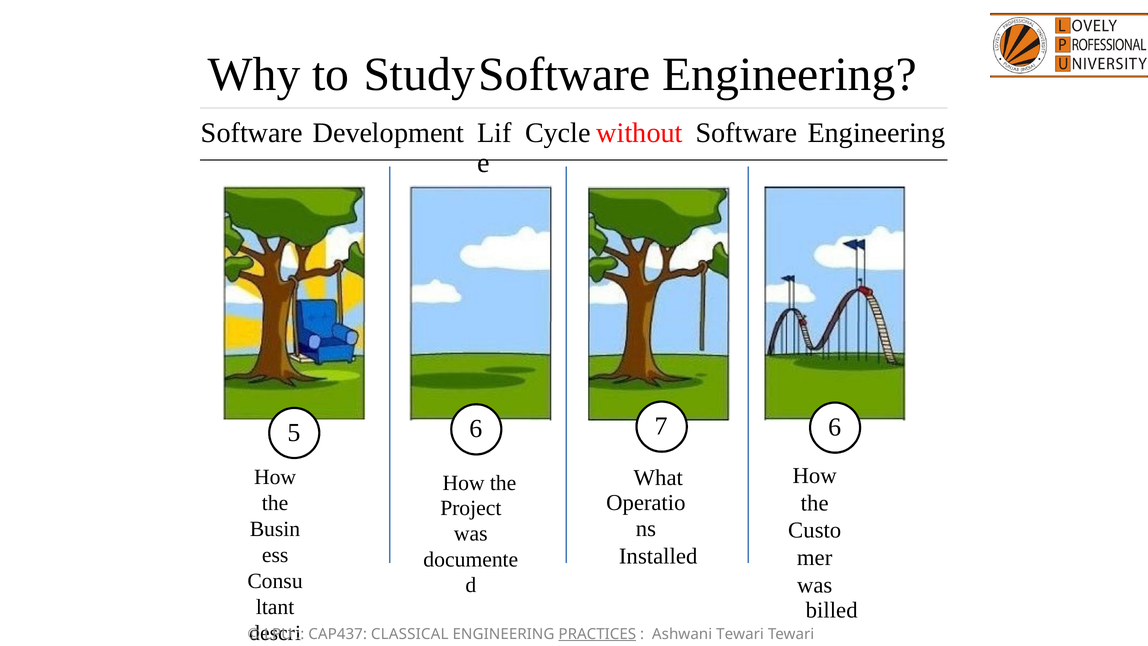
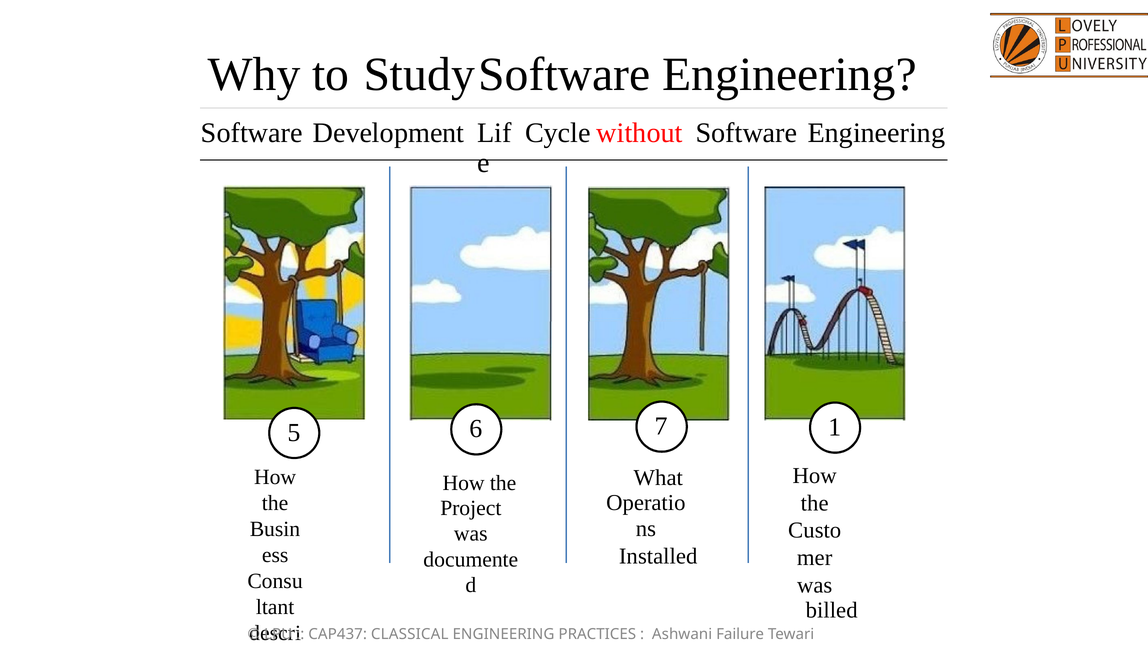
7 6: 6 -> 1 (835, 427)
PRACTICES underline: present -> none (597, 634)
Ashwani Tewari: Tewari -> Failure (740, 634)
